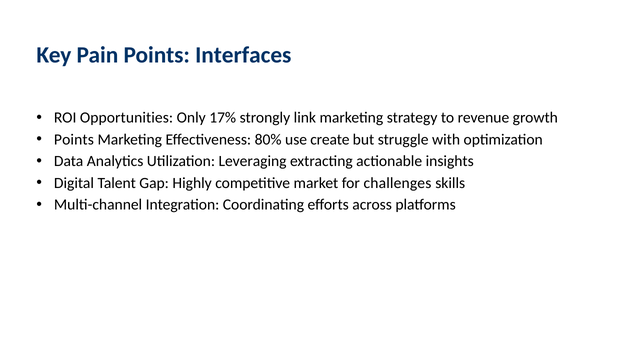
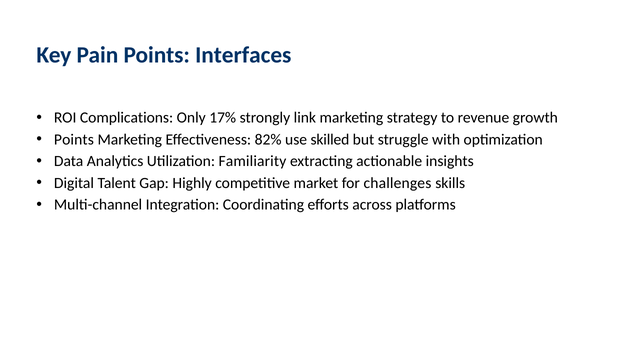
Opportunities: Opportunities -> Complications (127, 118)
80%: 80% -> 82% (268, 140)
create: create -> skilled (330, 140)
Leveraging: Leveraging -> Familiarity (252, 161)
